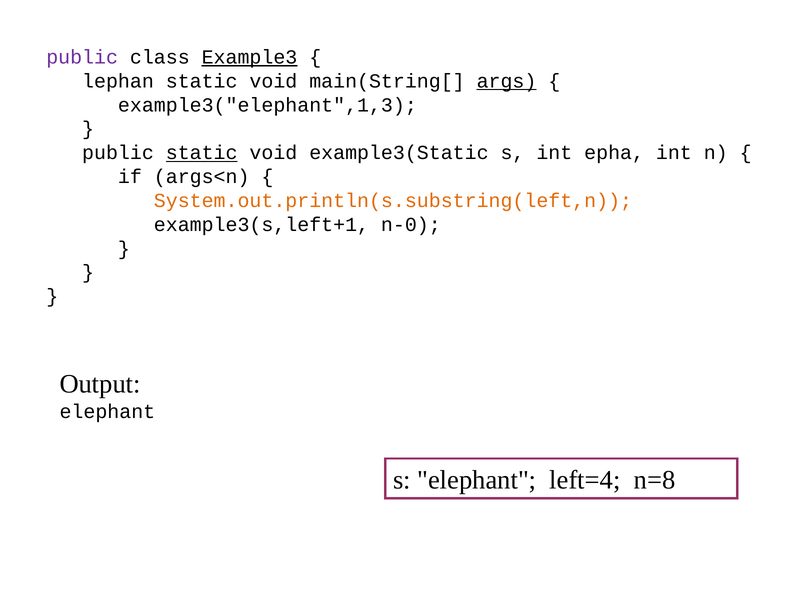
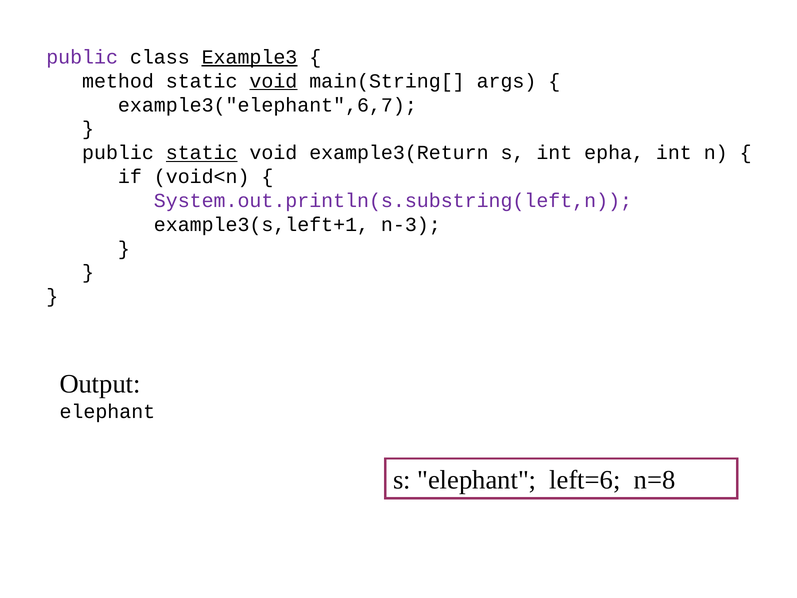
lephan: lephan -> method (118, 81)
void underline: none -> present (273, 81)
args underline: present -> none (507, 81)
example3("elephant",1,3: example3("elephant",1,3 -> example3("elephant",6,7 (267, 105)
example3(Static: example3(Static -> example3(Return (399, 153)
args<n: args<n -> void<n (202, 177)
System.out.println(s.substring(left,n colour: orange -> purple (393, 201)
n-0: n-0 -> n-3 (411, 224)
left=4: left=4 -> left=6 (585, 480)
